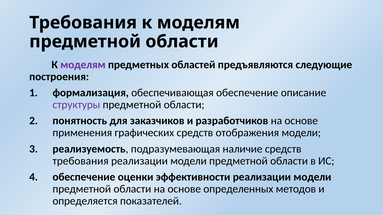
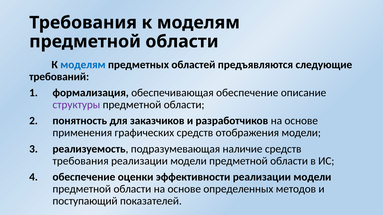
моделям colour: purple -> blue (83, 65)
построения: построения -> требований (59, 77)
определяется: определяется -> поступающий (85, 201)
